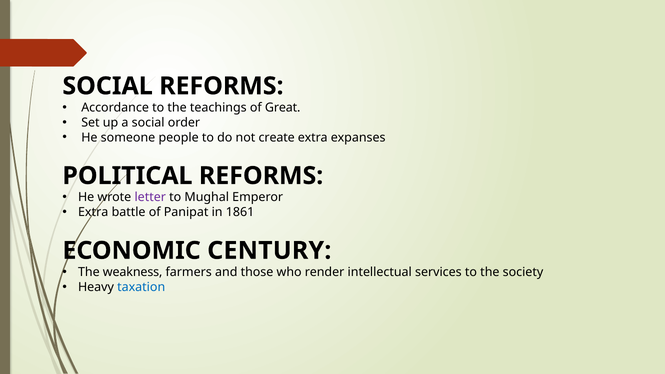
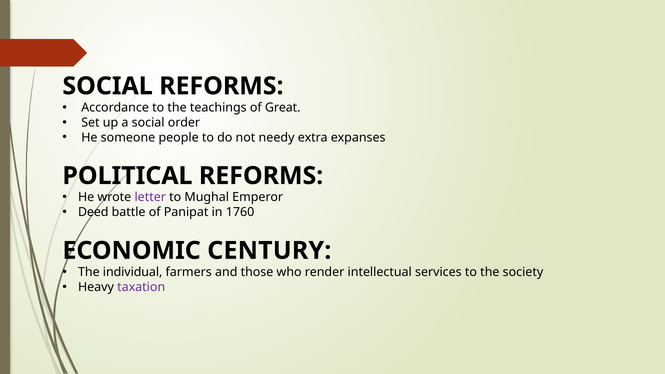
create: create -> needy (277, 138)
Extra: Extra -> Deed (93, 212)
1861: 1861 -> 1760 (240, 212)
weakness: weakness -> individual (133, 272)
taxation colour: blue -> purple (141, 287)
